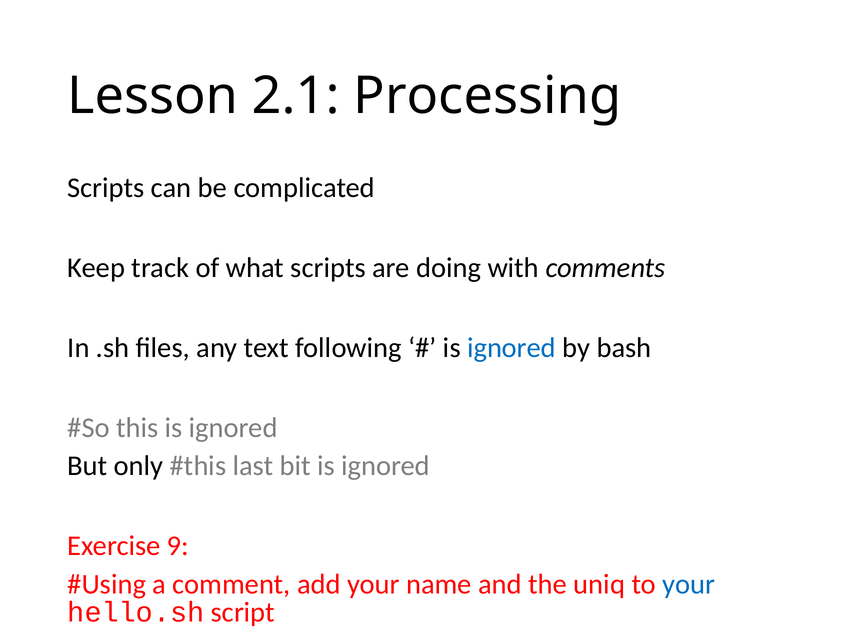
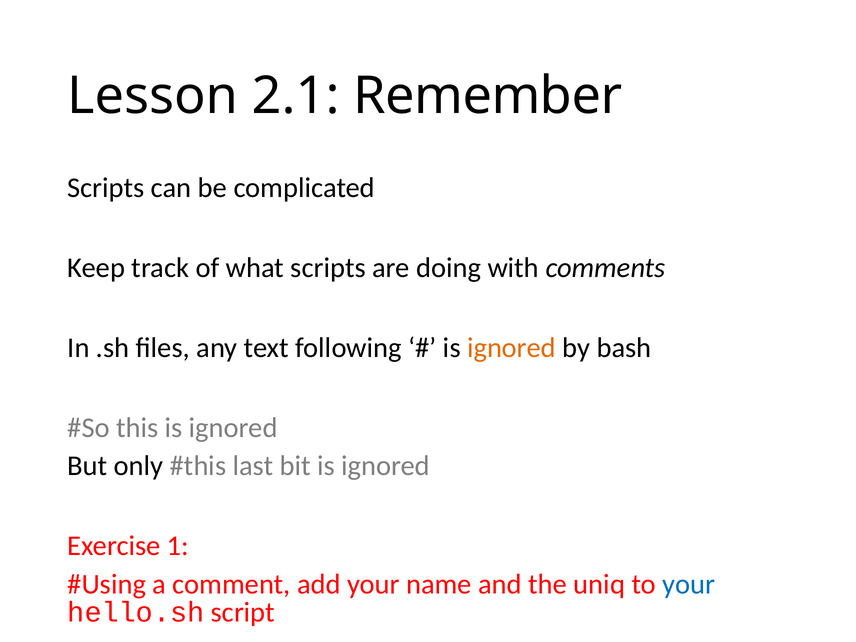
Processing: Processing -> Remember (488, 96)
ignored colour: blue -> orange (512, 348)
9: 9 -> 1 (178, 546)
